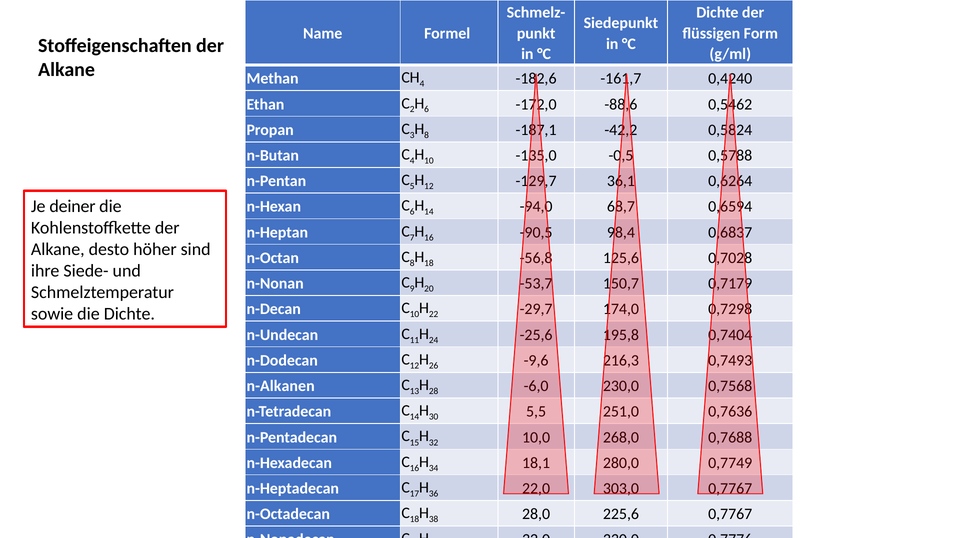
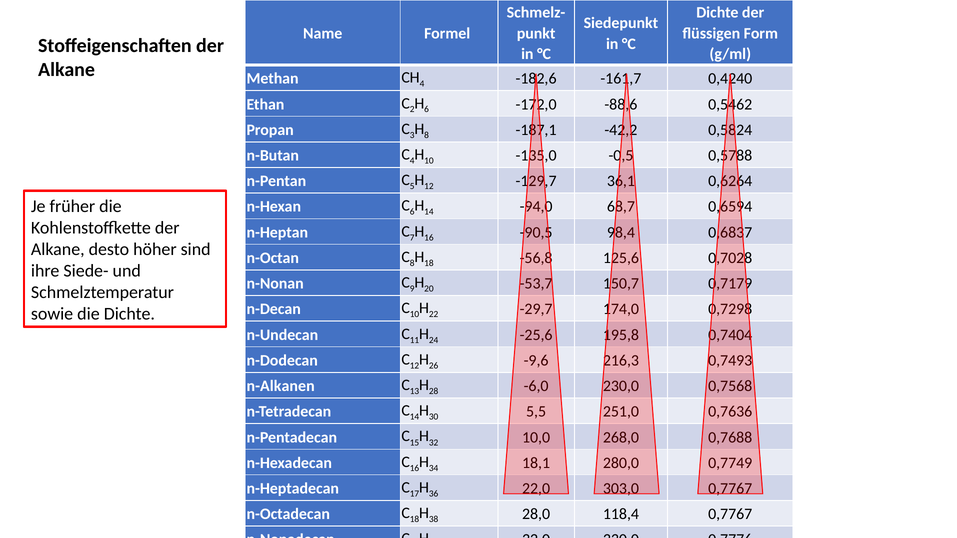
deiner: deiner -> früher (72, 206)
225,6: 225,6 -> 118,4 (621, 514)
